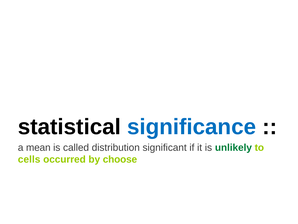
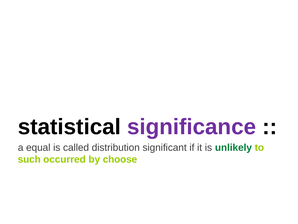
significance colour: blue -> purple (192, 127)
mean: mean -> equal (38, 147)
cells: cells -> such (29, 159)
